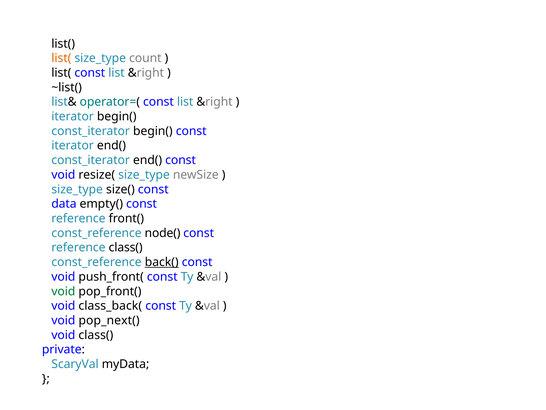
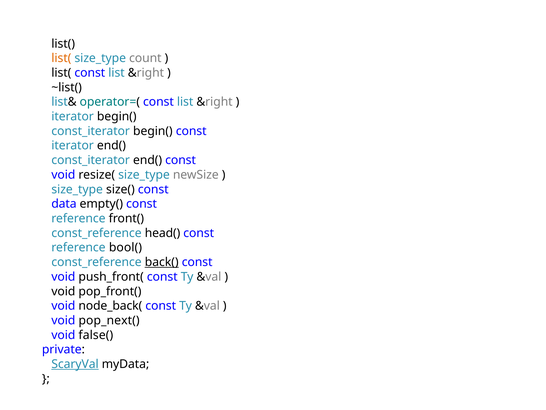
node(: node( -> head( (163, 233)
reference class(: class( -> bool( (125, 247)
void colour: green -> black (63, 291)
class_back(: class_back( -> node_back( (110, 306)
void class(: class( -> false( (96, 335)
ScaryVal underline: none -> present (75, 364)
